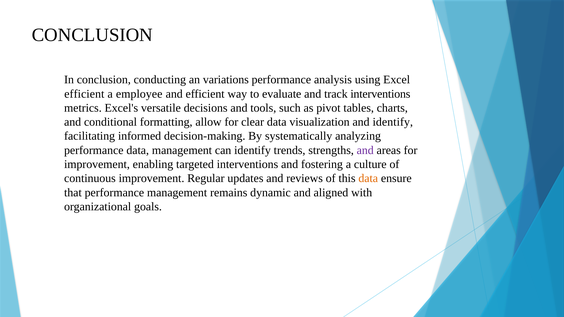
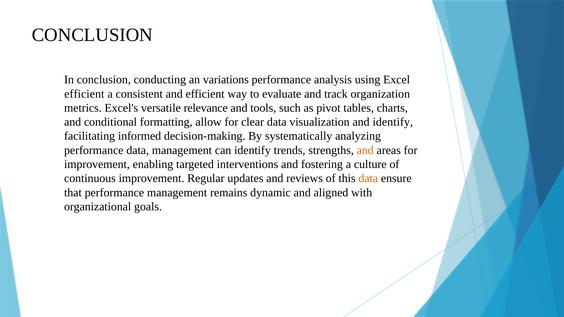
employee: employee -> consistent (139, 94)
track interventions: interventions -> organization (380, 94)
decisions: decisions -> relevance (206, 108)
and colour: purple -> orange (365, 150)
